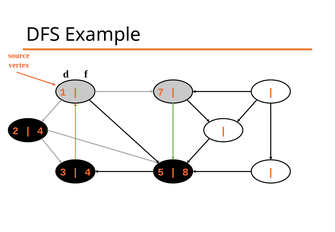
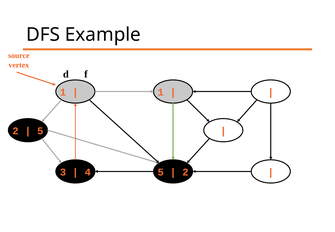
7: 7 -> 1 (161, 92)
4: 4 -> 5 (40, 131)
8: 8 -> 2 (185, 172)
